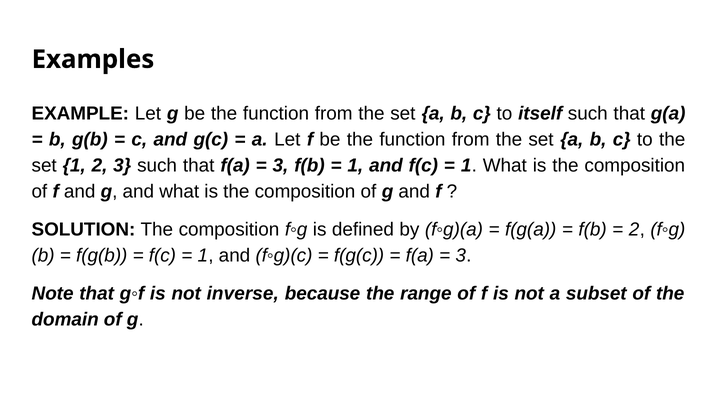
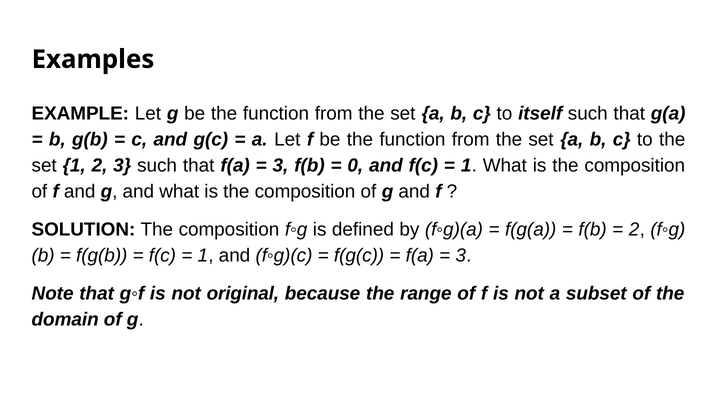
1: 1 -> 0 (355, 166)
inverse: inverse -> original (243, 294)
